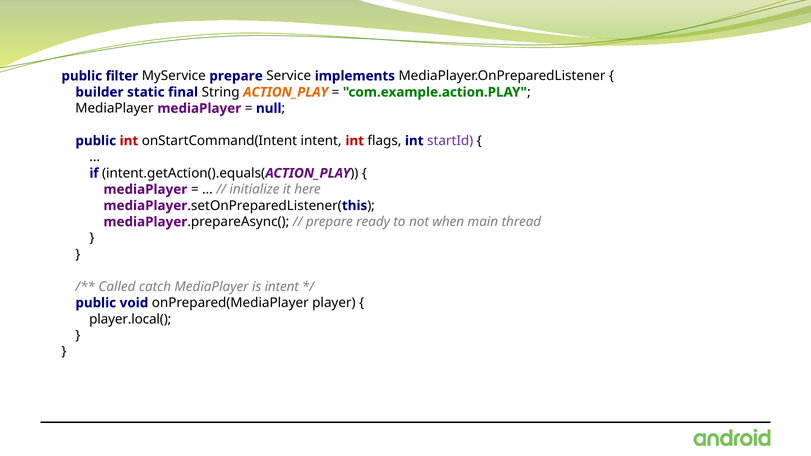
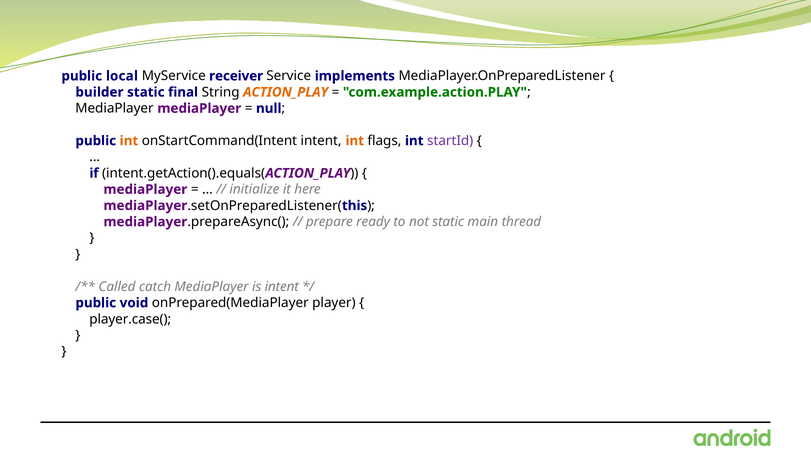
filter: filter -> local (122, 76)
MyService prepare: prepare -> receiver (236, 76)
int colour: red -> orange (129, 141)
int colour: red -> orange (355, 141)
not when: when -> static (448, 222)
player.local(: player.local( -> player.case( (130, 319)
